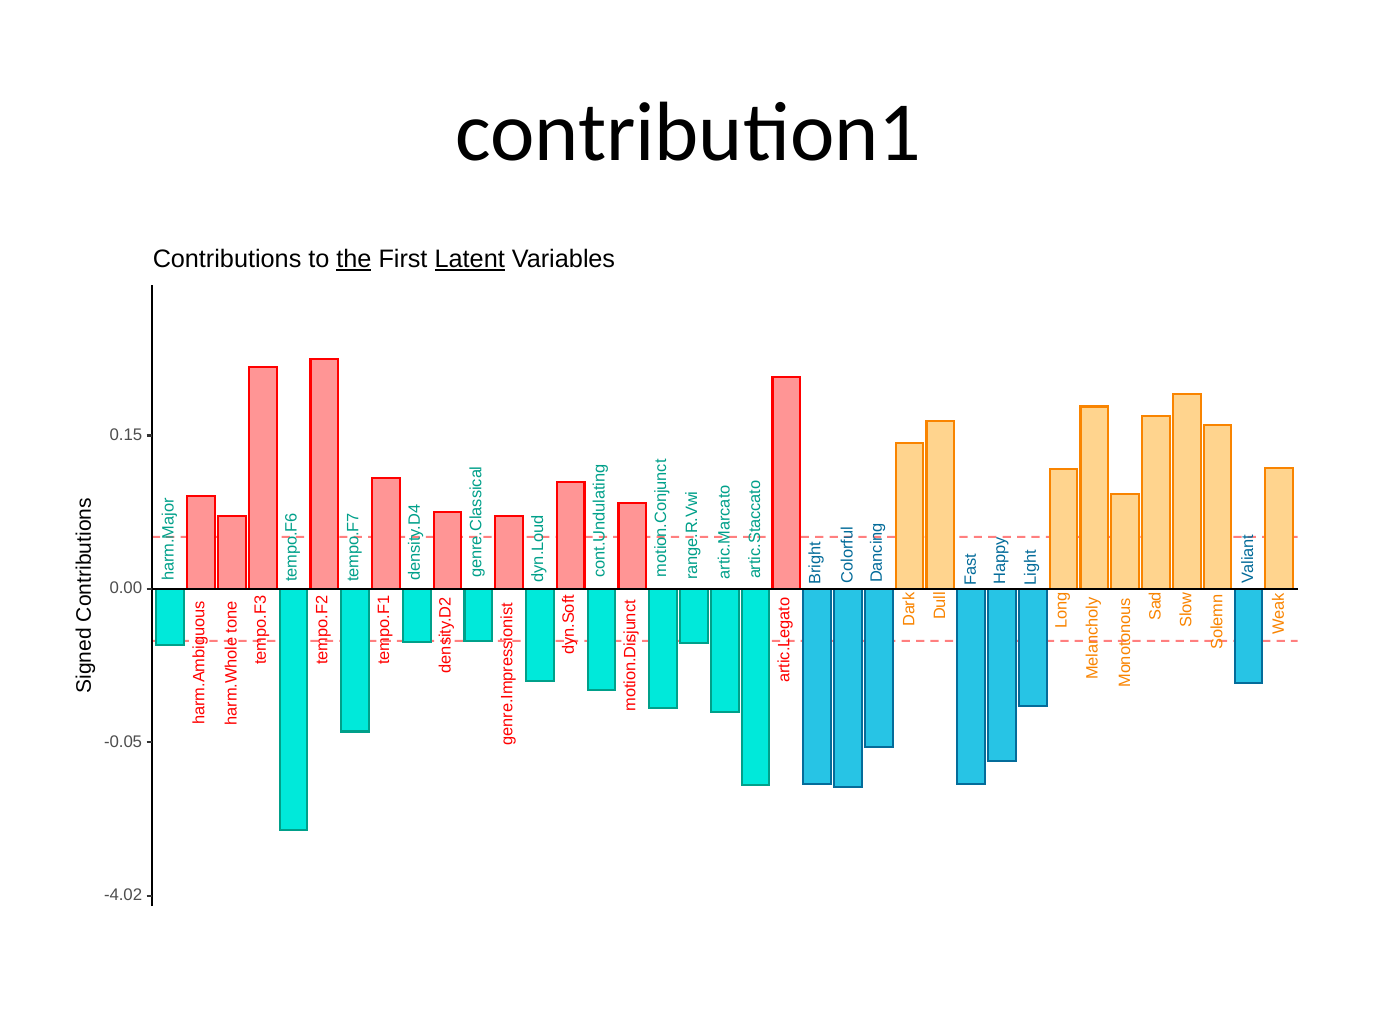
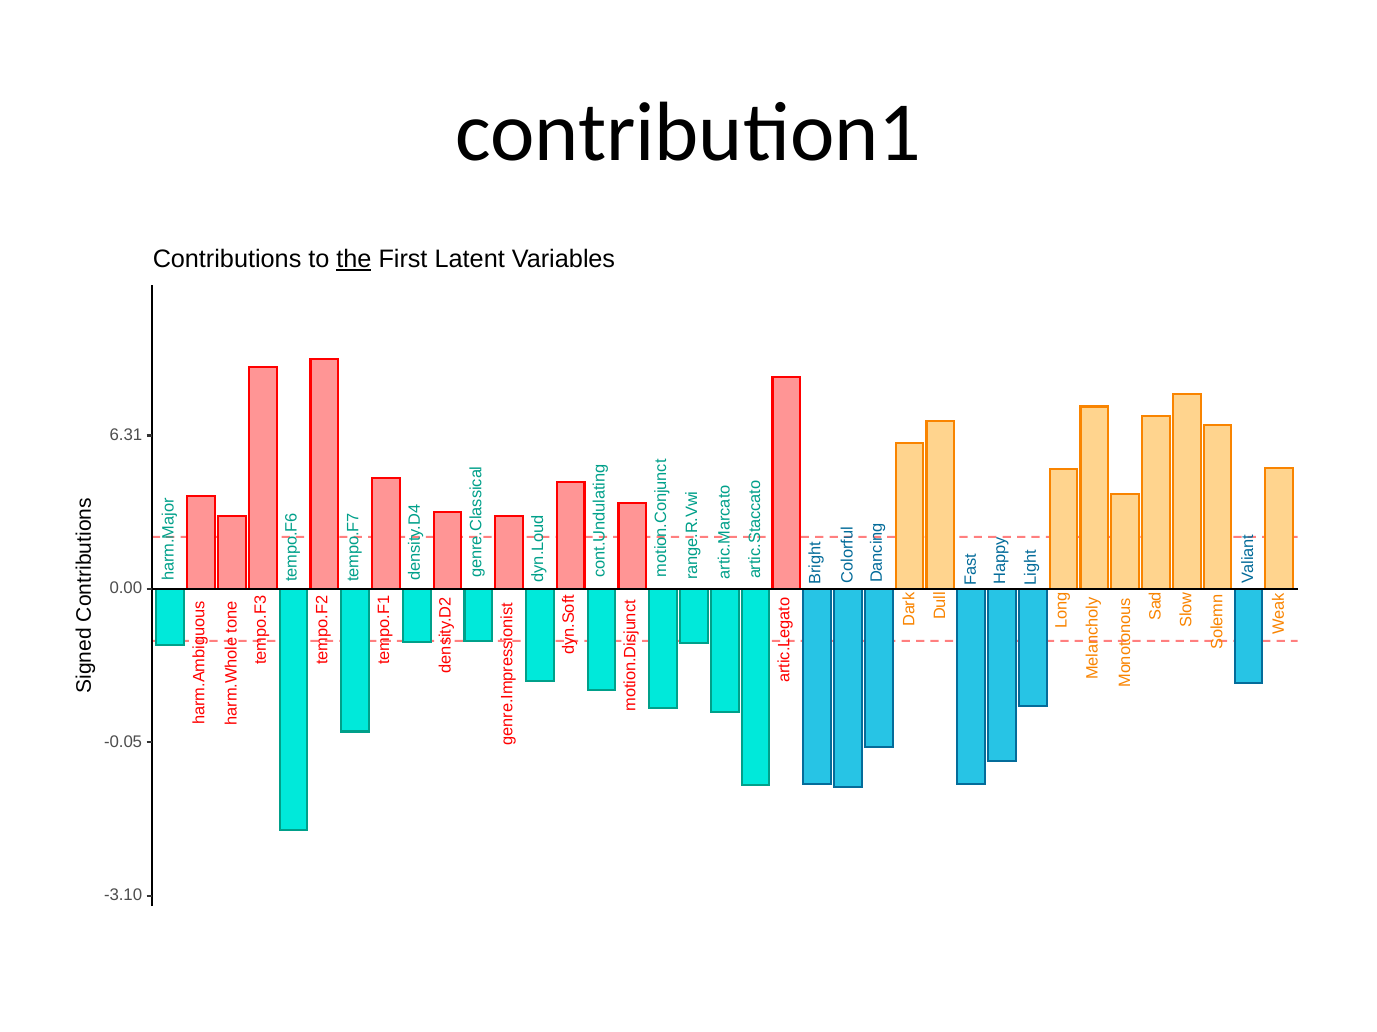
Latent underline: present -> none (470, 259)
0.15: 0.15 -> 6.31 (126, 435)
-4.02: -4.02 -> -3.10 (123, 896)
